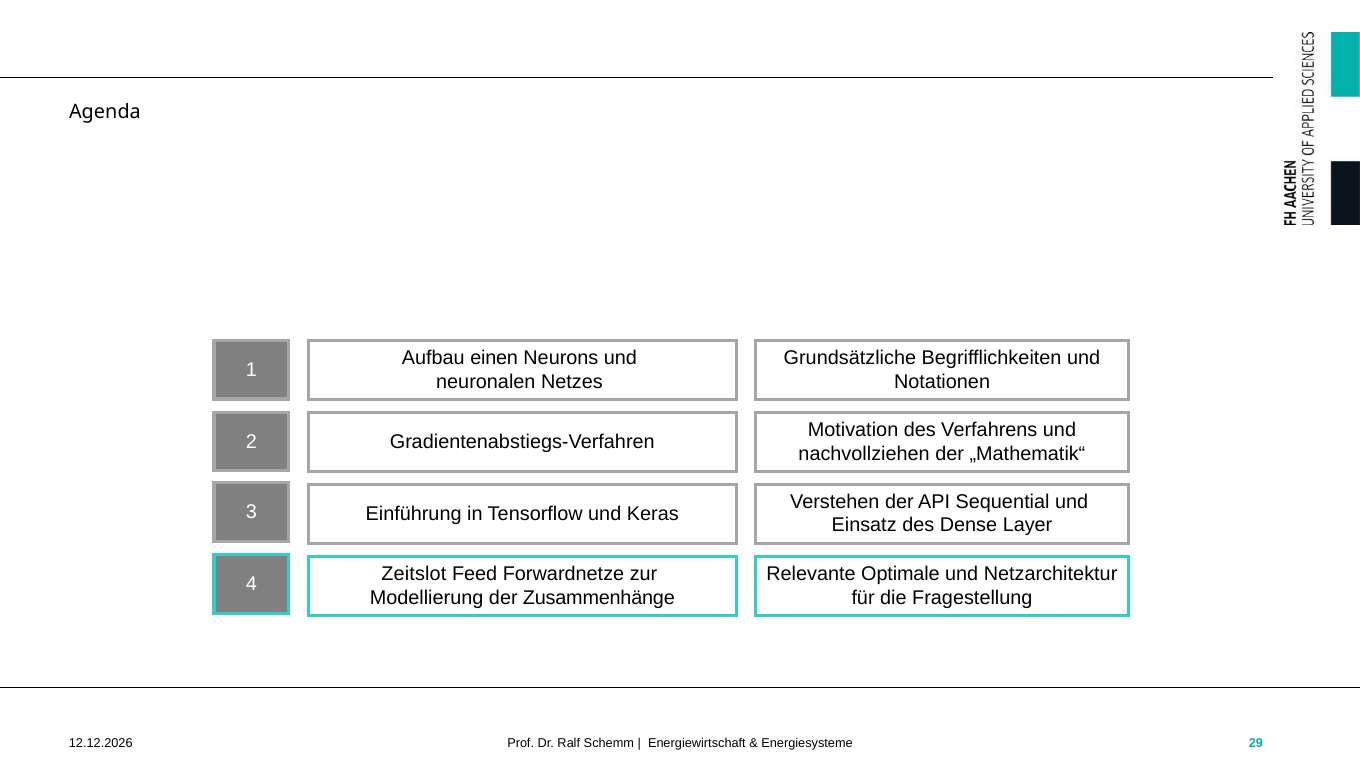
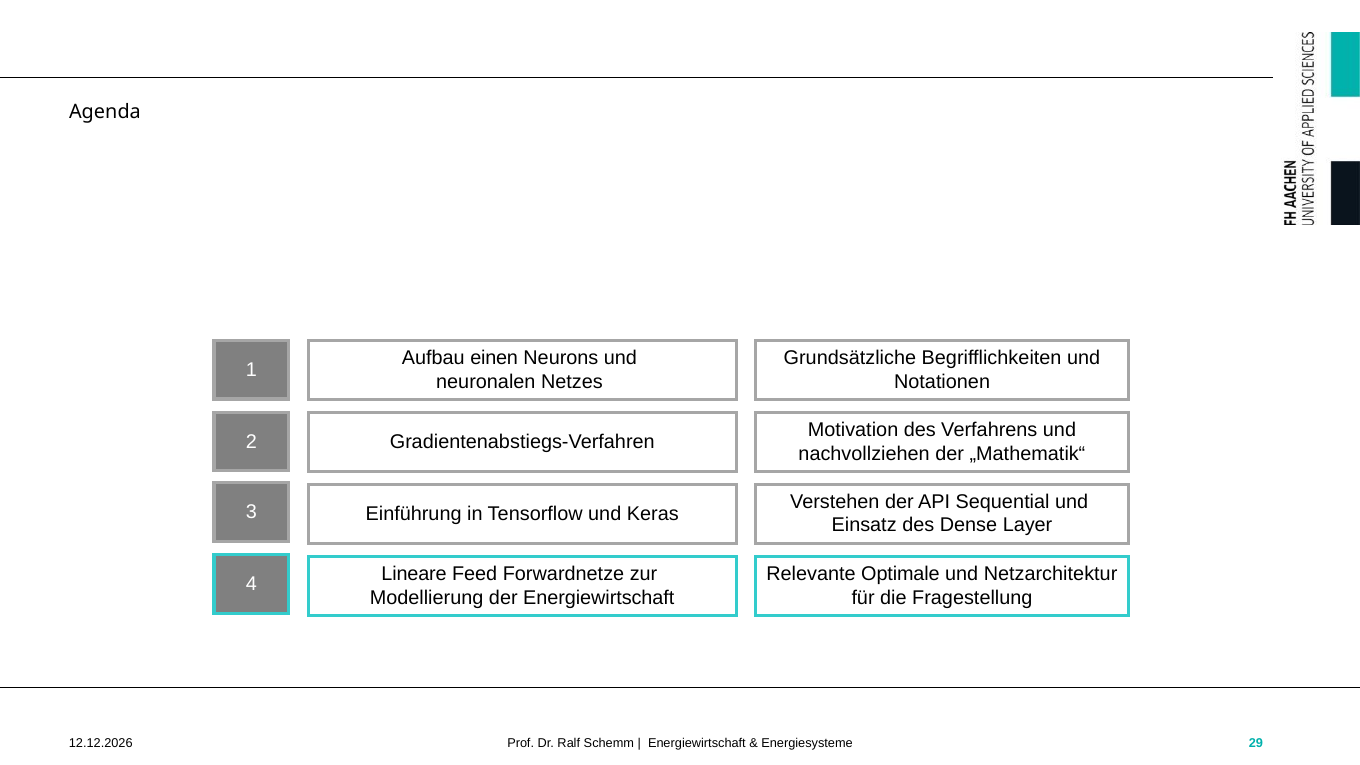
Zeitslot: Zeitslot -> Lineare (414, 574)
der Zusammenhänge: Zusammenhänge -> Energiewirtschaft (599, 597)
